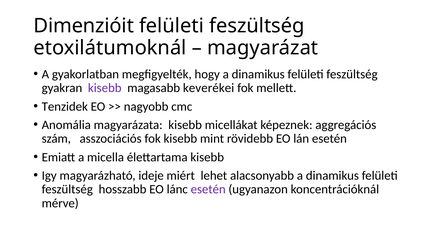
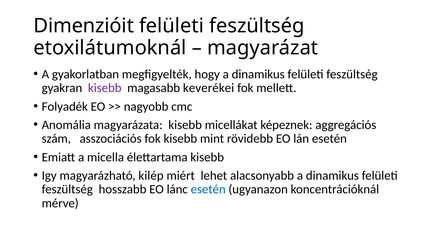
Tenzidek: Tenzidek -> Folyadék (65, 106)
ideje: ideje -> kilép (151, 176)
esetén colour: purple -> blue (208, 189)
